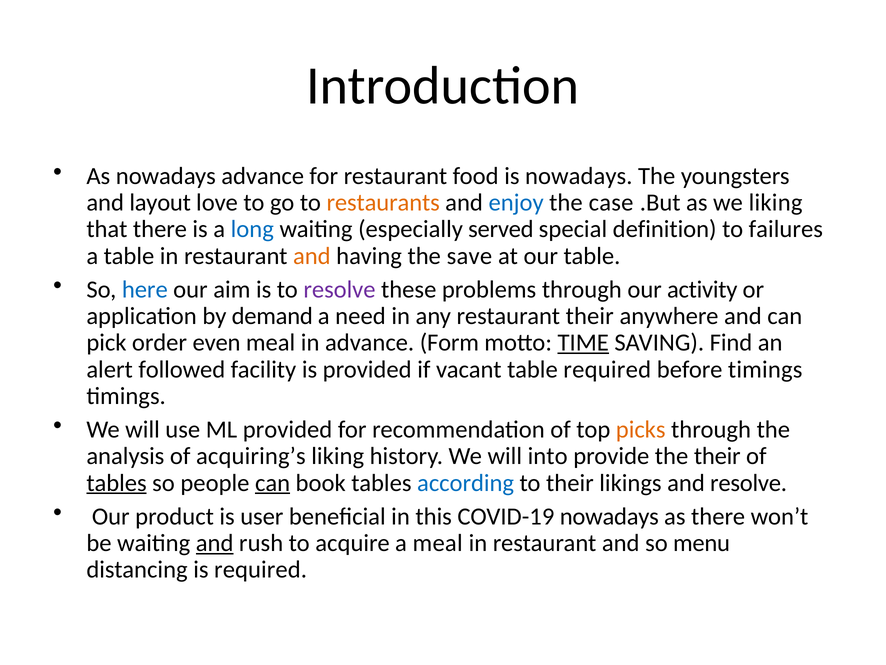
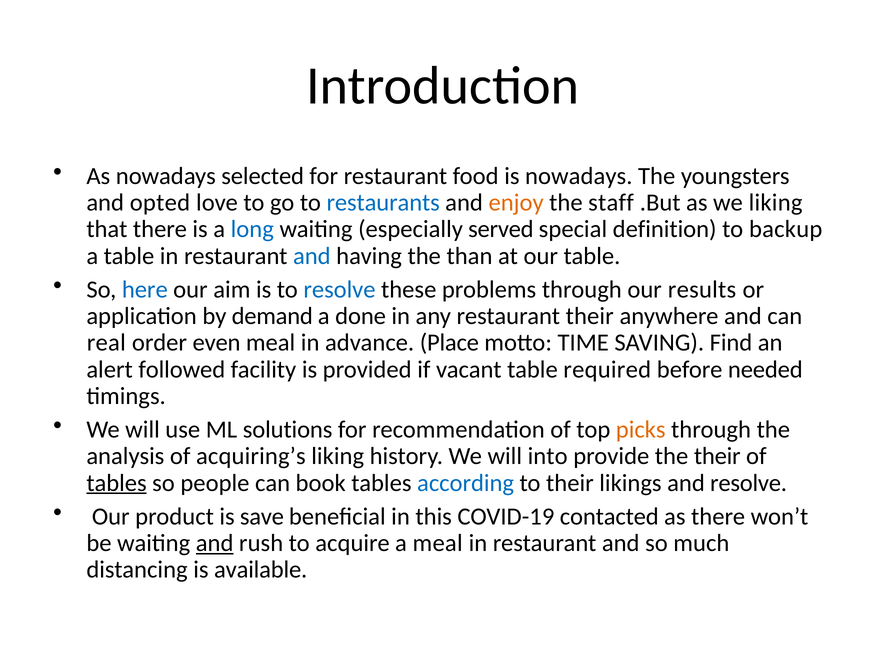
nowadays advance: advance -> selected (263, 176)
layout: layout -> opted (160, 203)
restaurants colour: orange -> blue (383, 203)
enjoy colour: blue -> orange (516, 203)
case: case -> staff (611, 203)
failures: failures -> backup (786, 229)
and colour: orange -> blue (312, 256)
save: save -> than (470, 256)
resolve colour: purple -> blue (339, 289)
activity: activity -> results (702, 289)
need: need -> done (361, 316)
pick: pick -> real (106, 343)
Form: Form -> Place (449, 343)
TIME underline: present -> none (583, 343)
before timings: timings -> needed (765, 369)
ML provided: provided -> solutions (288, 429)
can underline: present -> none (273, 483)
user: user -> save (262, 516)
COVID-19 nowadays: nowadays -> contacted (609, 516)
menu: menu -> much (701, 543)
is required: required -> available (261, 569)
